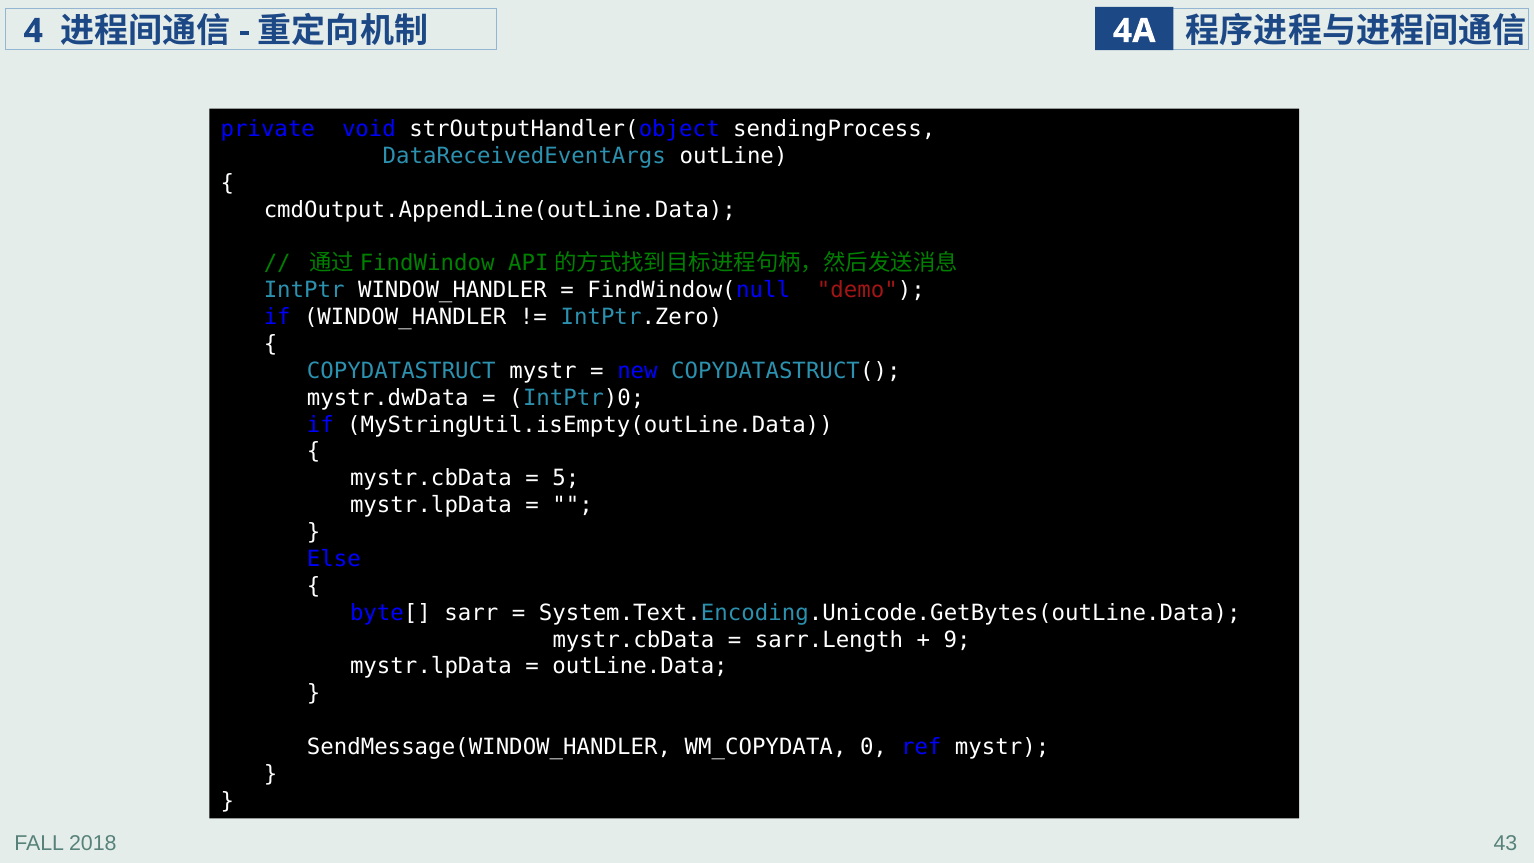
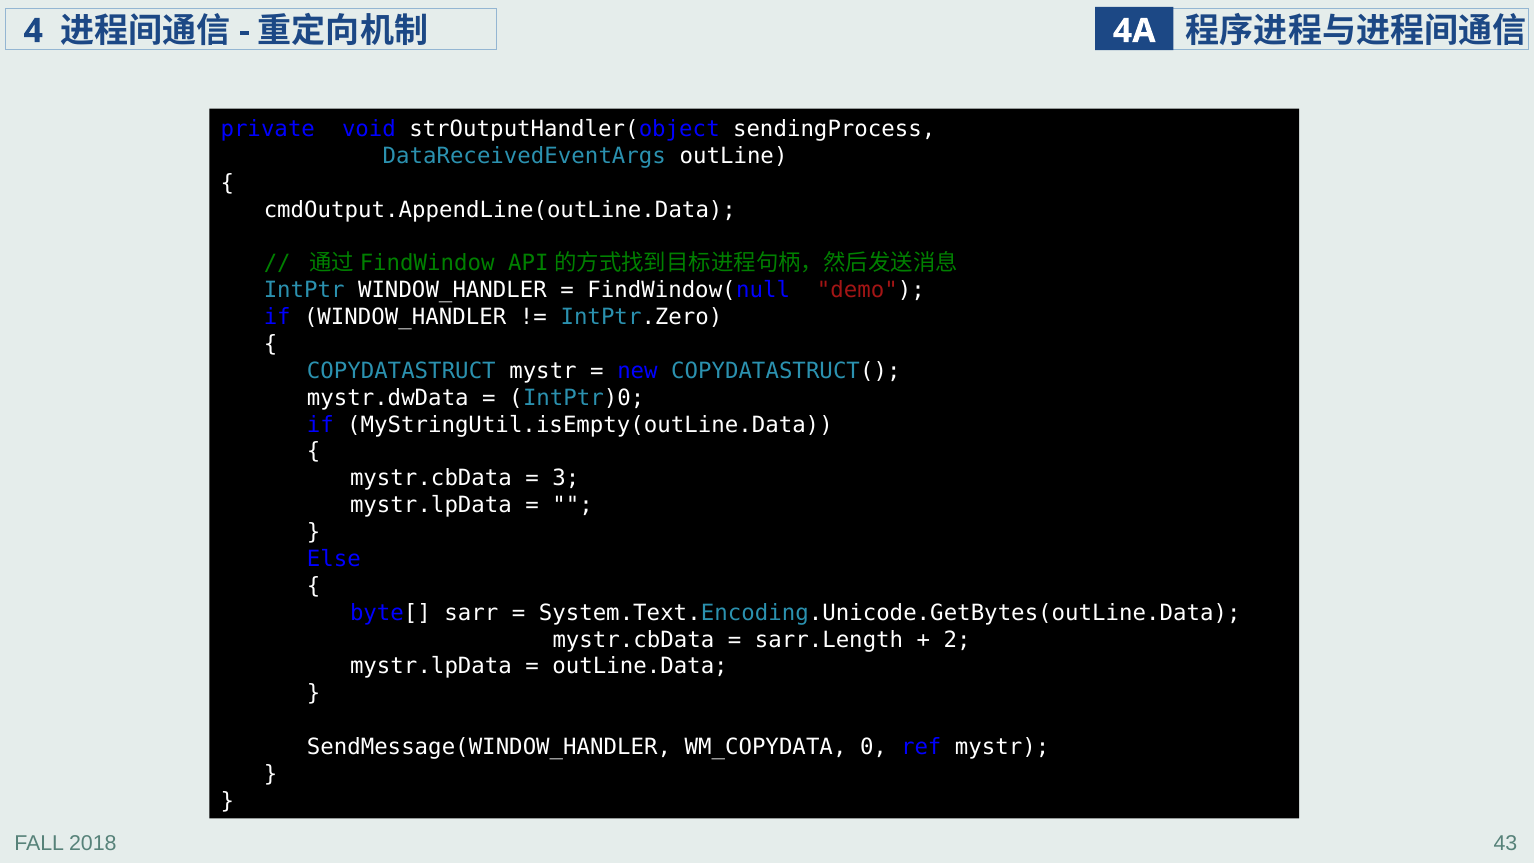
5: 5 -> 3 (566, 478)
9: 9 -> 2 (957, 640)
